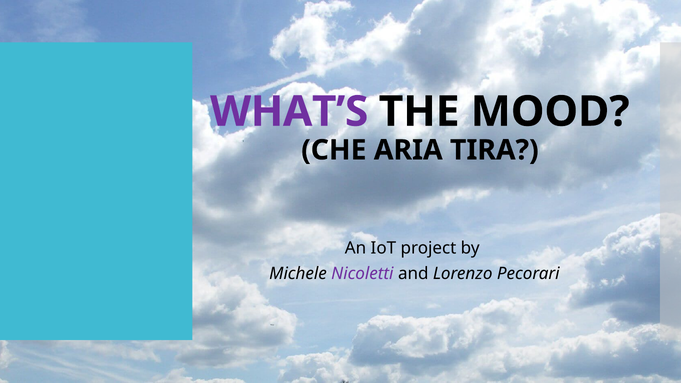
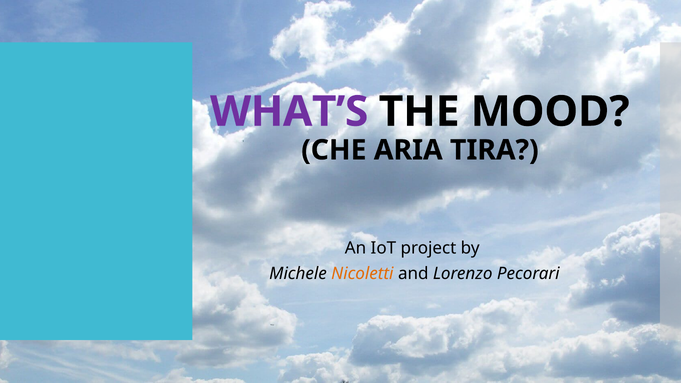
Nicoletti colour: purple -> orange (362, 273)
